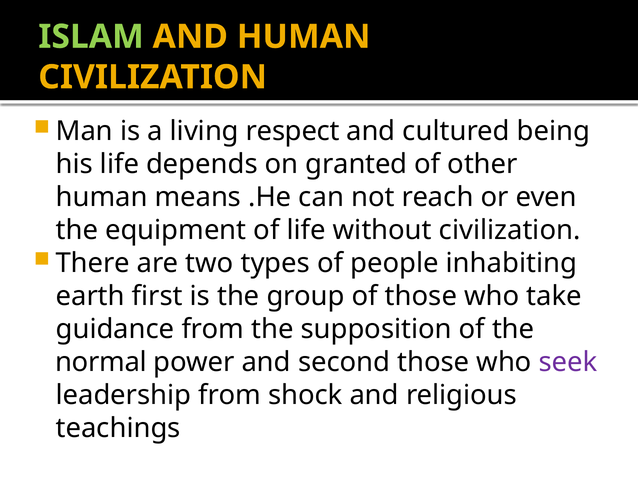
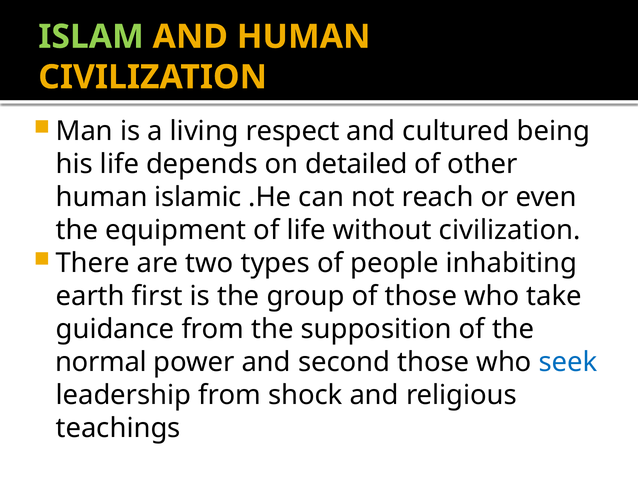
granted: granted -> detailed (356, 164)
means: means -> islamic (198, 197)
seek colour: purple -> blue (568, 362)
